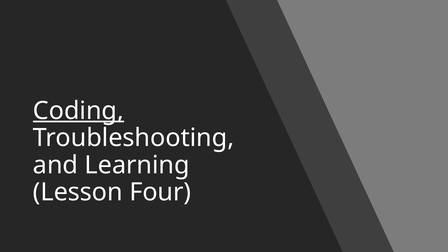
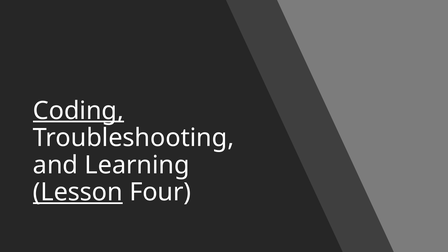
Lesson underline: none -> present (78, 192)
